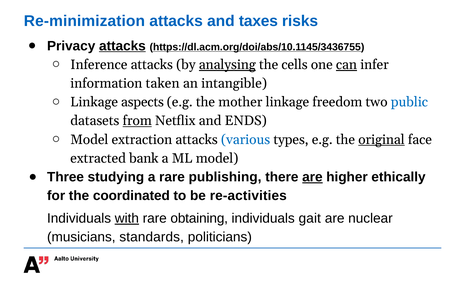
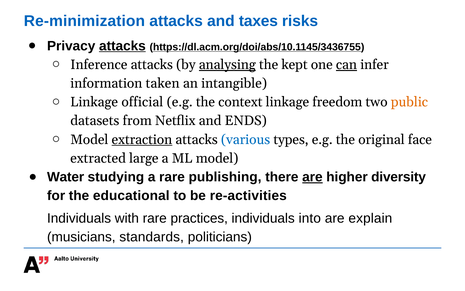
cells: cells -> kept (295, 65)
aspects: aspects -> official (142, 102)
mother: mother -> context (240, 102)
public colour: blue -> orange (409, 102)
from underline: present -> none (137, 121)
extraction underline: none -> present (142, 139)
original underline: present -> none (381, 139)
bank: bank -> large (144, 158)
Three: Three -> Water (66, 177)
ethically: ethically -> diversity (399, 177)
coordinated: coordinated -> educational (131, 195)
with underline: present -> none (127, 218)
obtaining: obtaining -> practices (199, 218)
gait: gait -> into (310, 218)
nuclear: nuclear -> explain (370, 218)
